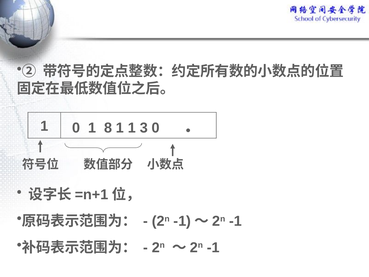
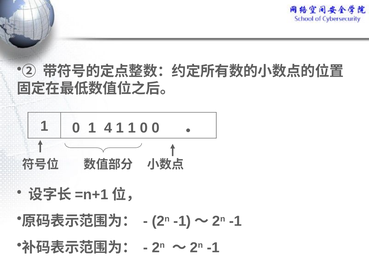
8: 8 -> 4 (108, 128)
1 3: 3 -> 0 (144, 128)
